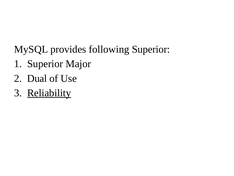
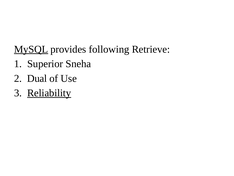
MySQL underline: none -> present (31, 49)
following Superior: Superior -> Retrieve (151, 49)
Major: Major -> Sneha (78, 64)
